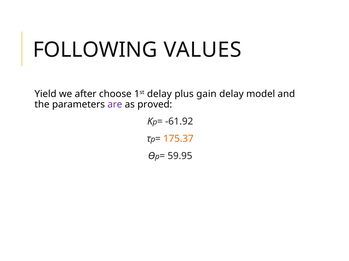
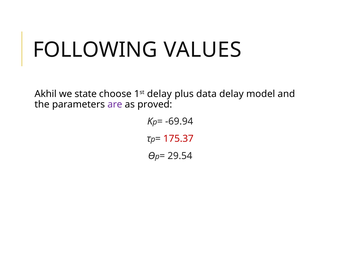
Yield: Yield -> Akhil (46, 94)
after: after -> state (86, 94)
gain: gain -> data (206, 94)
-61.92: -61.92 -> -69.94 (179, 122)
175.37 colour: orange -> red (178, 139)
59.95: 59.95 -> 29.54 (180, 156)
